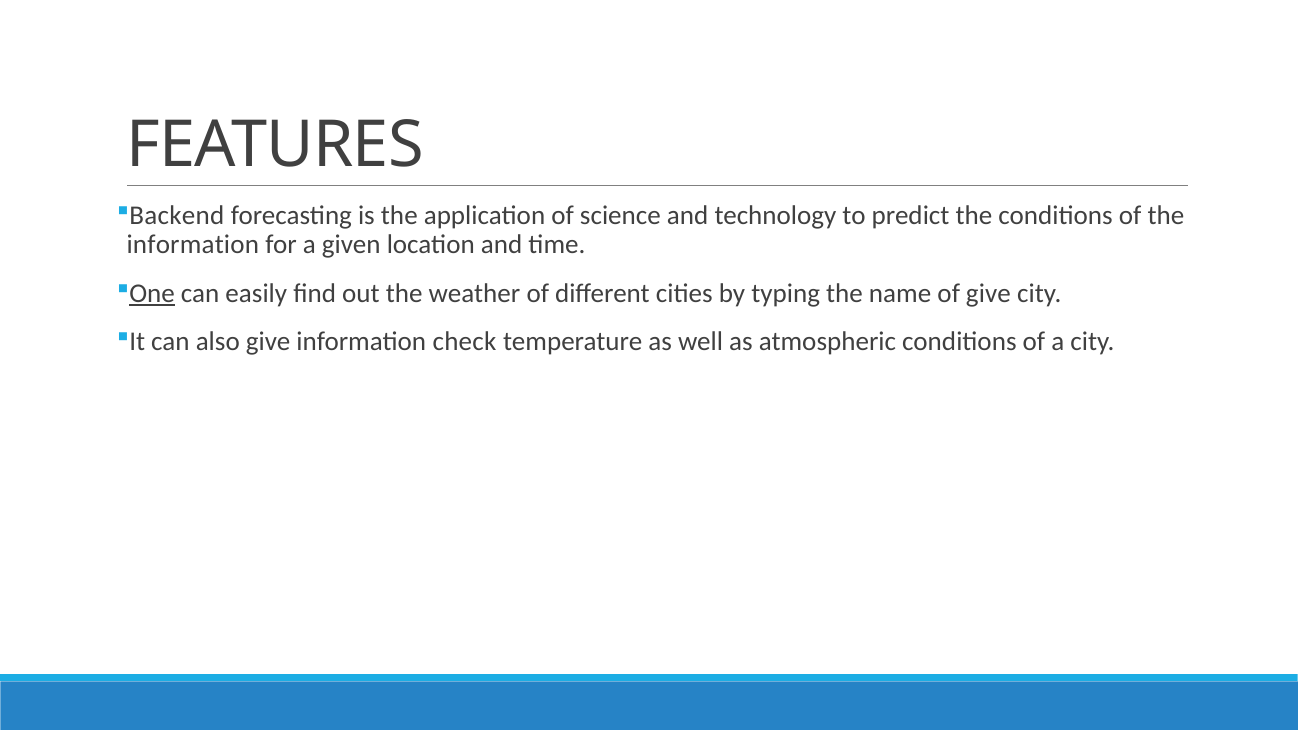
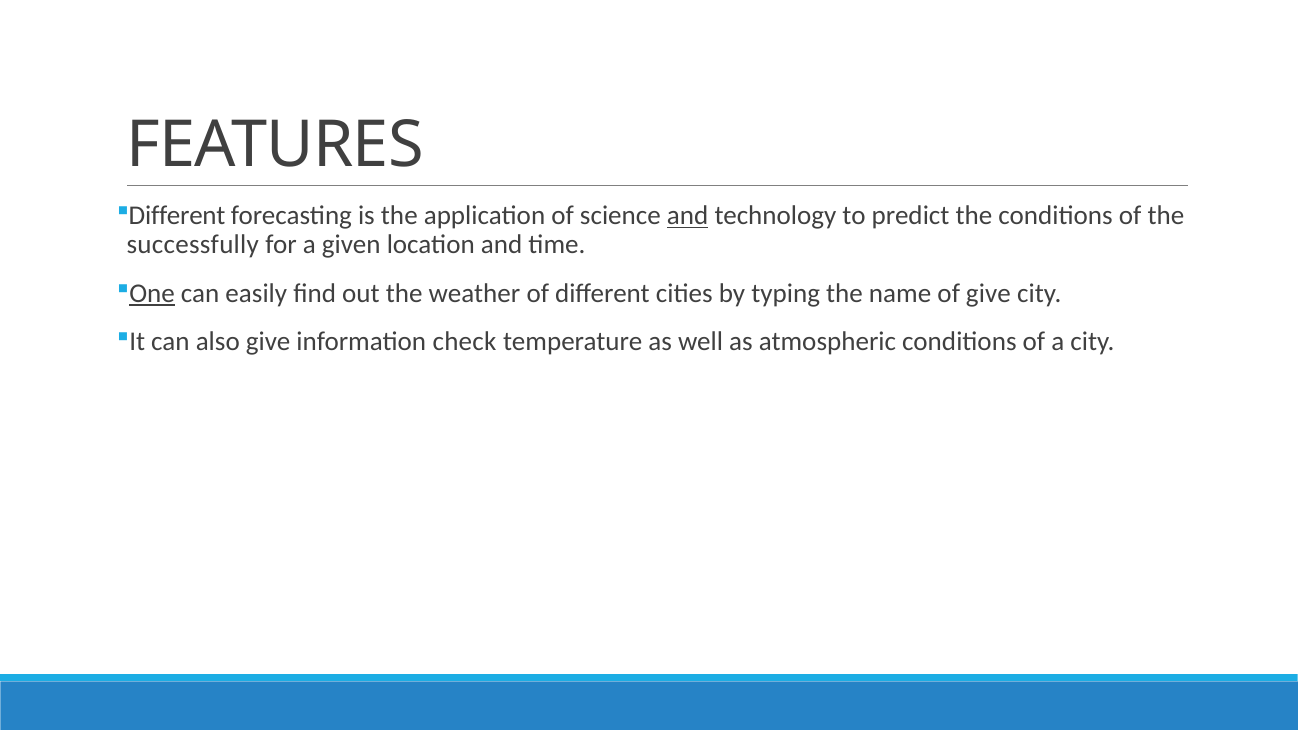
Backend: Backend -> Different (177, 216)
and underline: none -> present (688, 216)
information: information -> successfully (193, 245)
